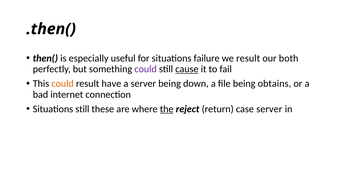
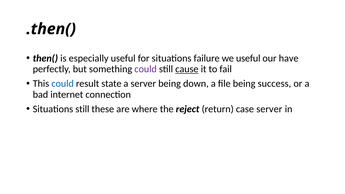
we result: result -> useful (248, 58)
both: both -> have (289, 58)
could colour: orange -> blue (63, 84)
have: have -> state (111, 84)
obtains: obtains -> success (274, 84)
the underline: present -> none (167, 109)
